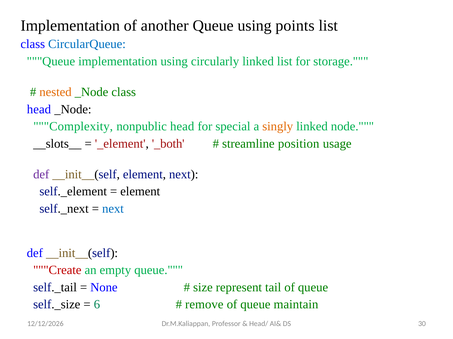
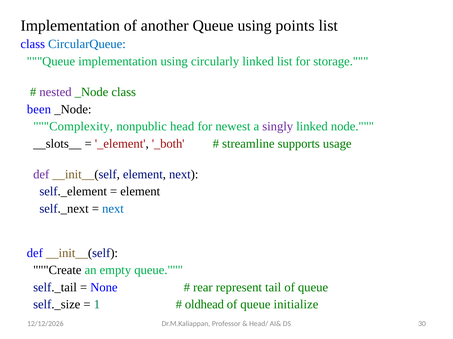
nested colour: orange -> purple (55, 92)
head: head -> been (39, 109)
special: special -> newest (233, 127)
singly colour: orange -> purple (278, 127)
position: position -> supports (299, 144)
Create colour: red -> black (57, 271)
size: size -> rear (203, 288)
6: 6 -> 1 (97, 305)
remove: remove -> oldhead (204, 305)
maintain: maintain -> initialize (296, 305)
